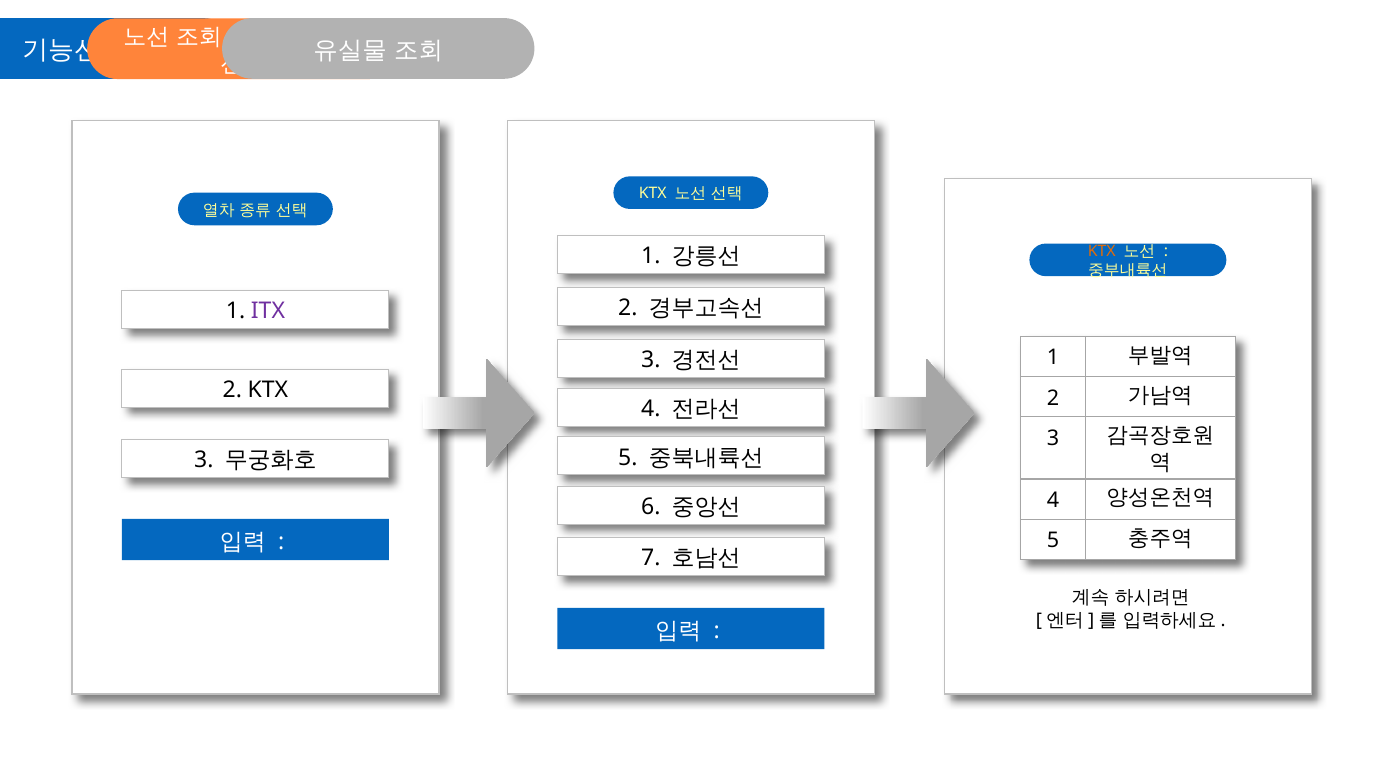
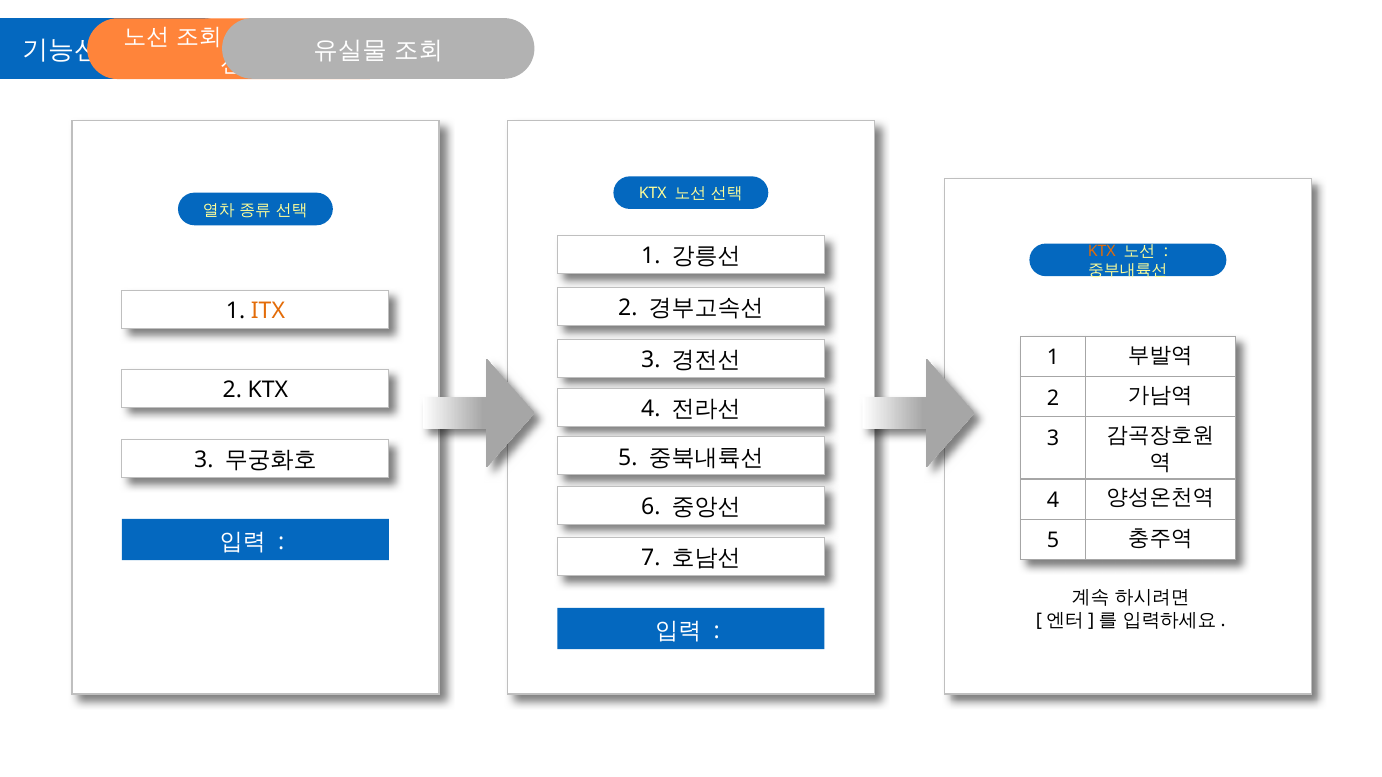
ITX colour: purple -> orange (268, 311)
